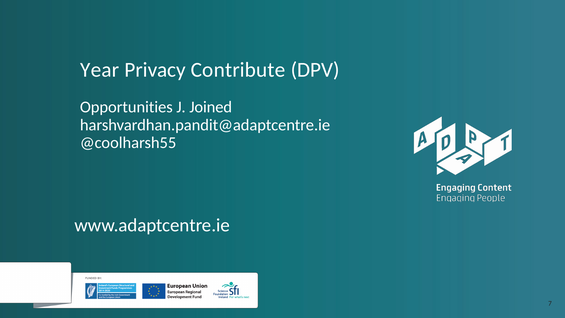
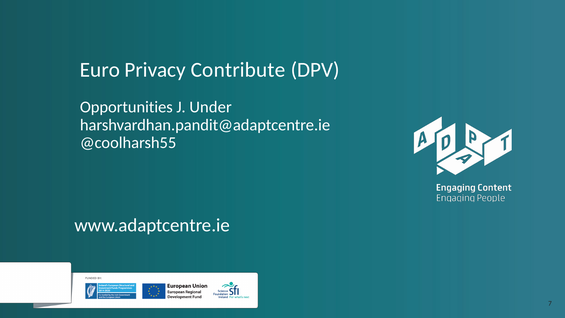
Year: Year -> Euro (100, 70)
Joined: Joined -> Under (211, 107)
